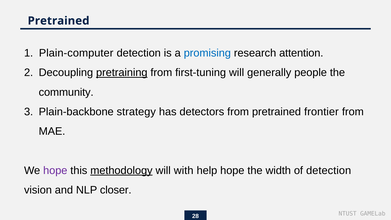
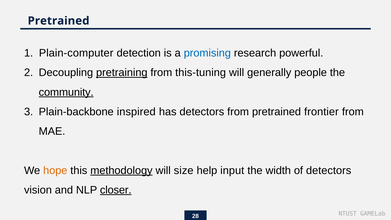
attention: attention -> powerful (301, 53)
first-tuning: first-tuning -> this-tuning (201, 73)
community underline: none -> present (66, 92)
strategy: strategy -> inspired (136, 112)
hope colour: purple -> orange (55, 170)
with: with -> size (184, 170)
help hope: hope -> input (232, 170)
of detection: detection -> detectors (329, 170)
closer underline: none -> present (116, 190)
